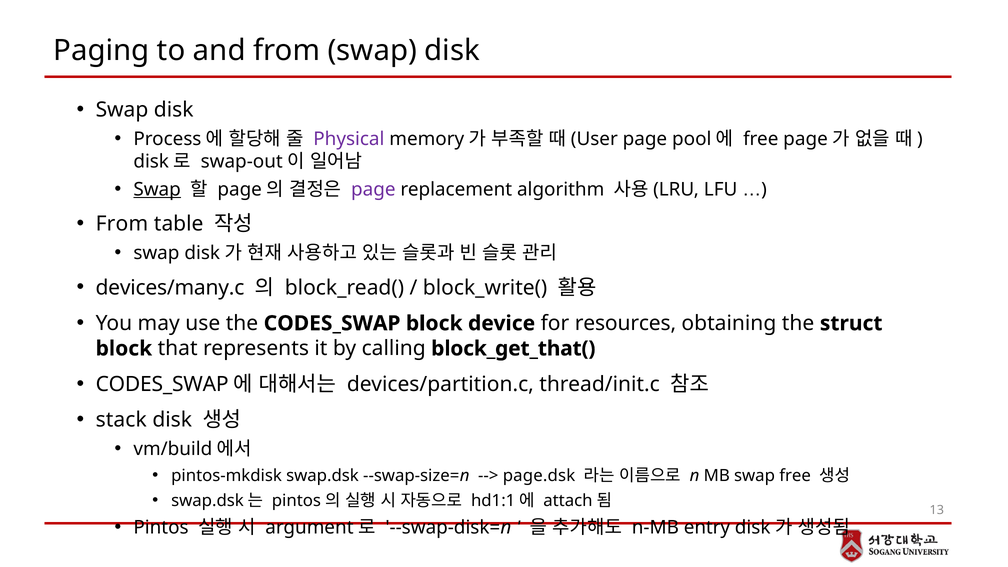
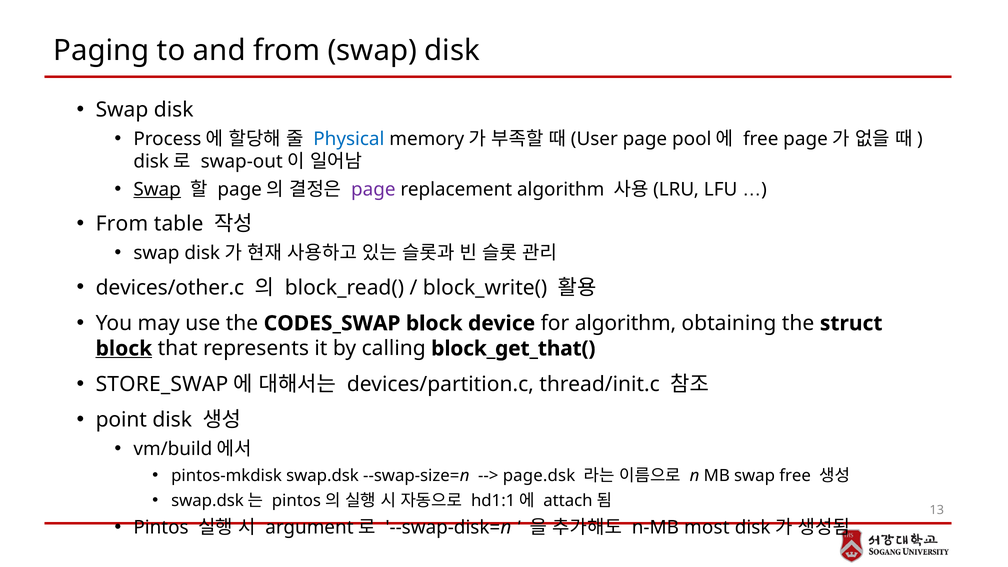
Physical colour: purple -> blue (349, 139)
devices/many.c: devices/many.c -> devices/other.c (170, 288)
for resources: resources -> algorithm (625, 323)
block underline: none -> present (124, 349)
CODES_SWAP: CODES_SWAP -> STORE_SWAP (162, 384)
stack: stack -> point (121, 420)
entry: entry -> most (707, 528)
